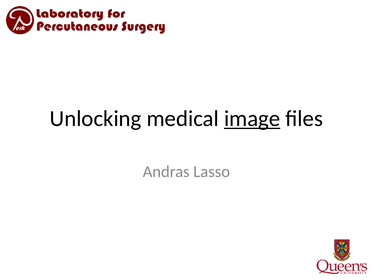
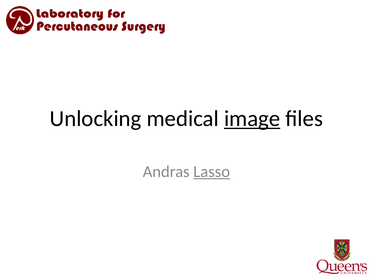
Lasso underline: none -> present (212, 171)
